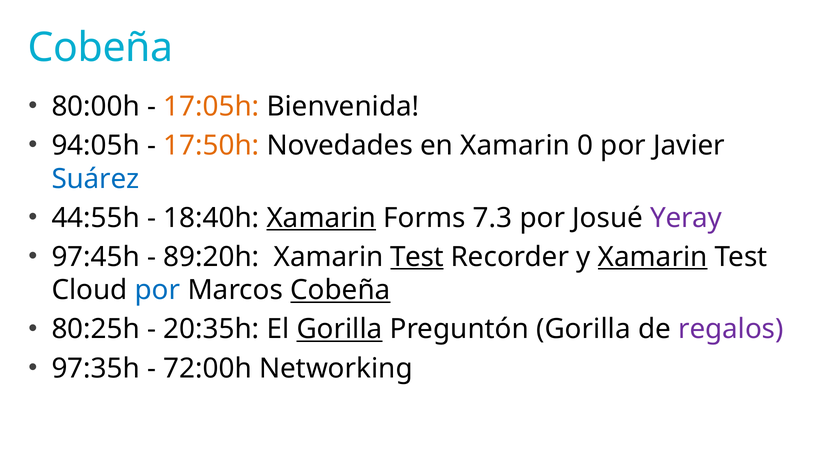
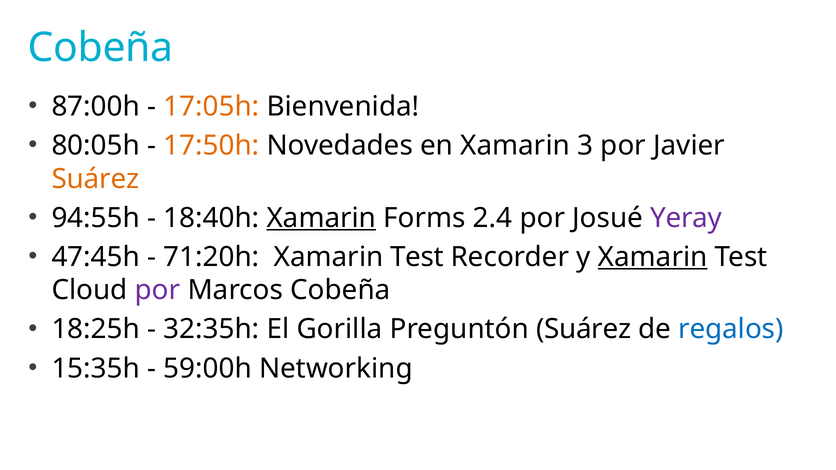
80:00h: 80:00h -> 87:00h (96, 106)
94:05h: 94:05h -> 80:05h (96, 146)
0: 0 -> 3 (585, 146)
Suárez colour: blue -> orange (95, 179)
44:55h: 44:55h -> 94:55h (96, 218)
7.3: 7.3 -> 2.4 (493, 218)
97:45h: 97:45h -> 47:45h (96, 257)
89:20h: 89:20h -> 71:20h (211, 257)
Test underline: present -> none (417, 257)
por colour: blue -> purple (158, 290)
Cobeña underline: present -> none (340, 290)
80:25h: 80:25h -> 18:25h (96, 329)
20:35h: 20:35h -> 32:35h (211, 329)
Gorilla underline: present -> none (339, 329)
Preguntón Gorilla: Gorilla -> Suárez (584, 329)
regalos colour: purple -> blue (731, 329)
97:35h: 97:35h -> 15:35h (96, 369)
72:00h: 72:00h -> 59:00h (208, 369)
